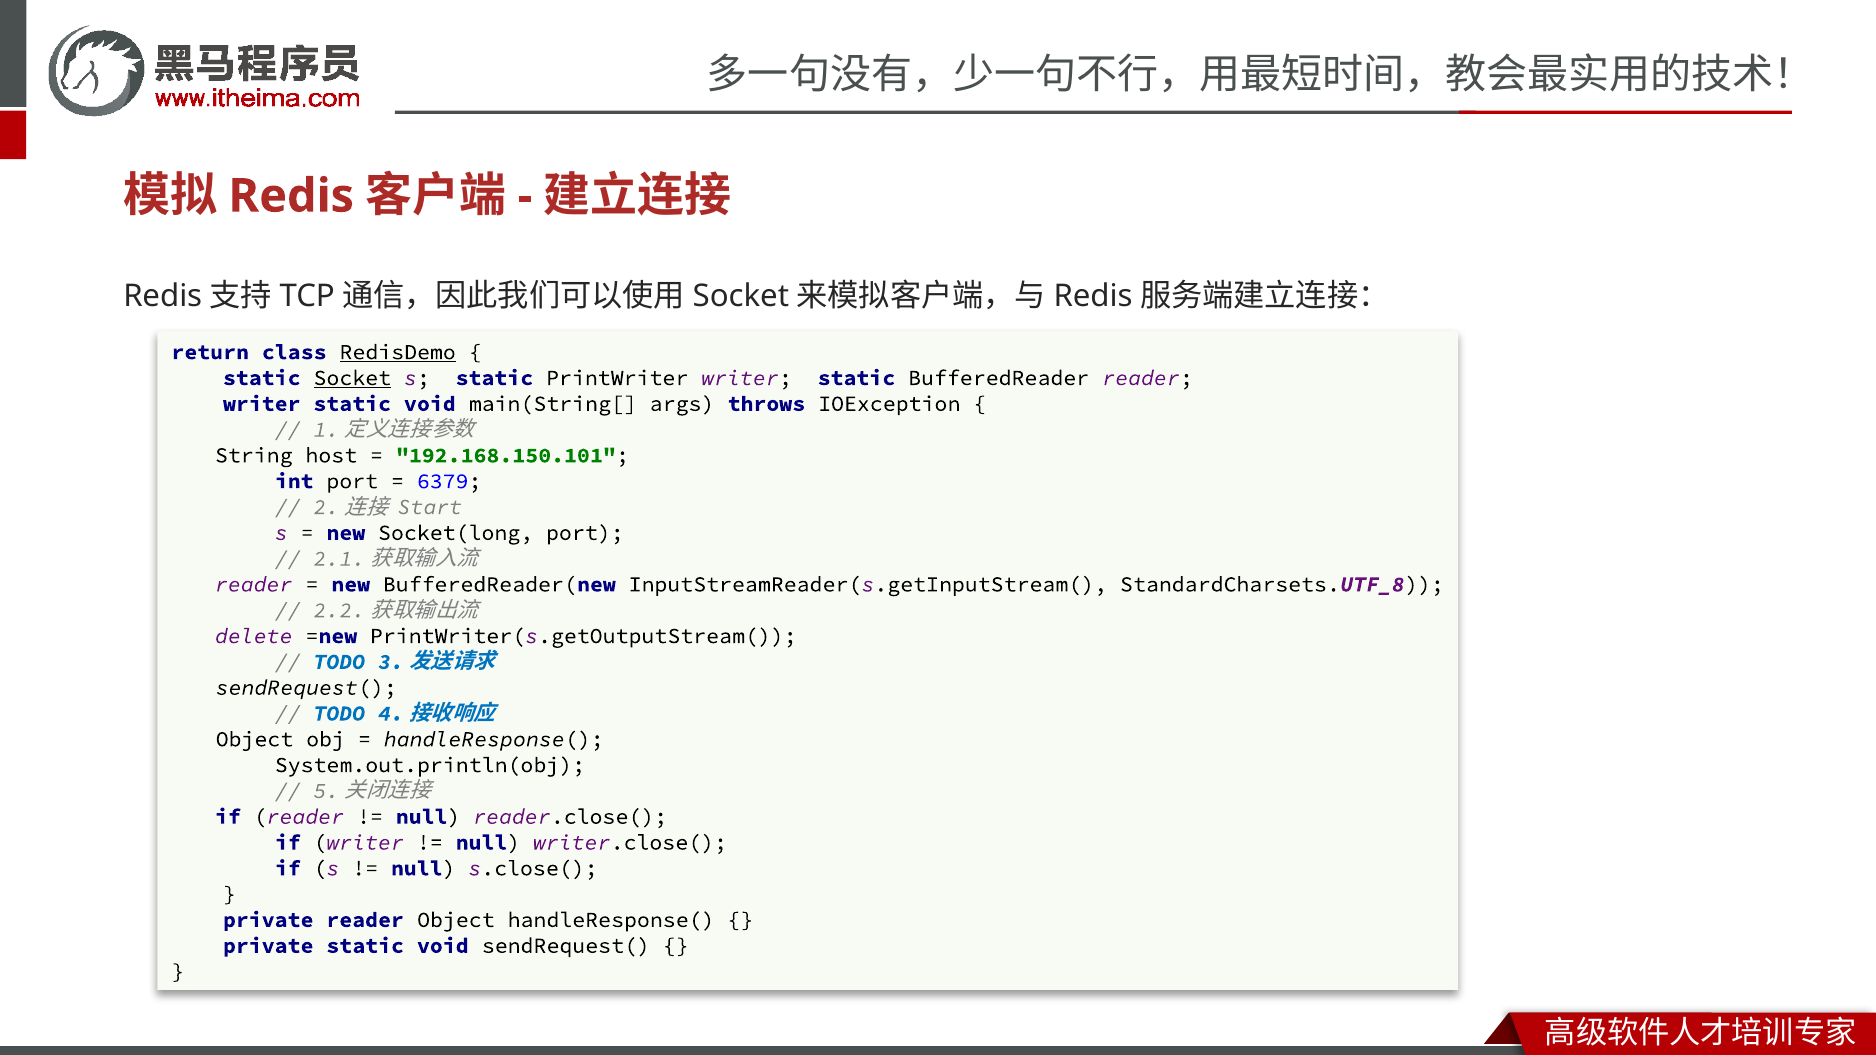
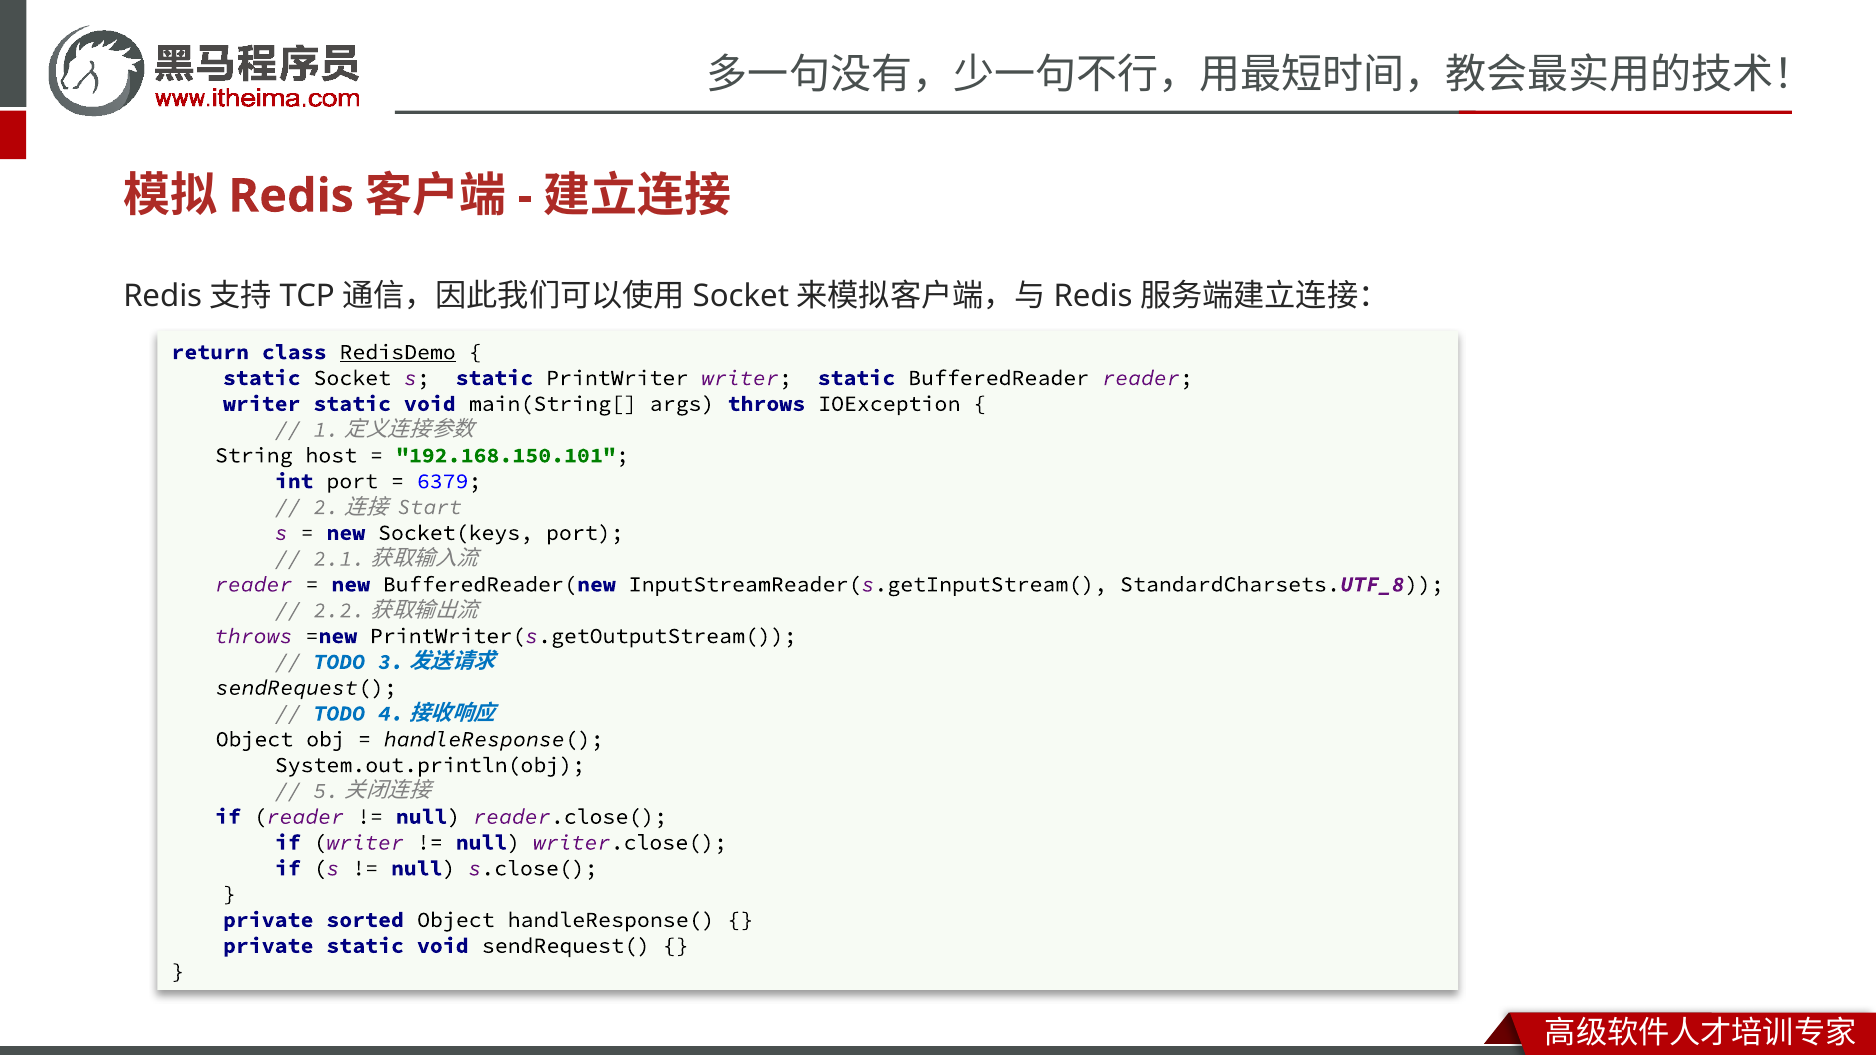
Socket underline: present -> none (352, 378)
Socket(long: Socket(long -> Socket(keys (456, 533)
delete: delete -> throws (254, 636)
private reader: reader -> sorted (365, 920)
